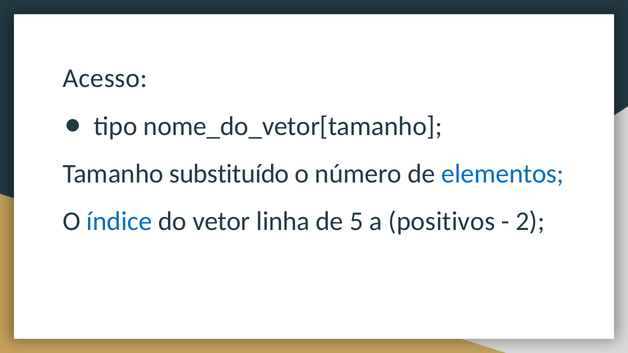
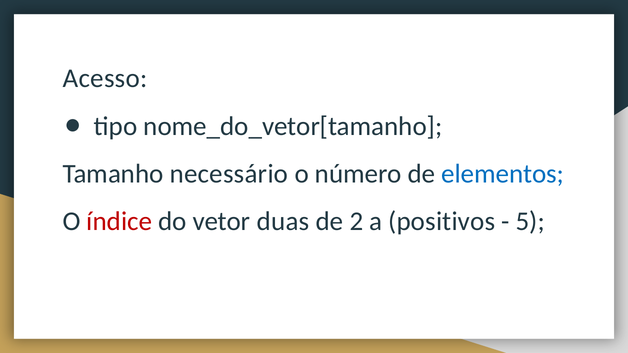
substituído: substituído -> necessário (229, 174)
índice colour: blue -> red (119, 222)
linha: linha -> duas (283, 222)
5: 5 -> 2 (356, 222)
2: 2 -> 5 (530, 222)
